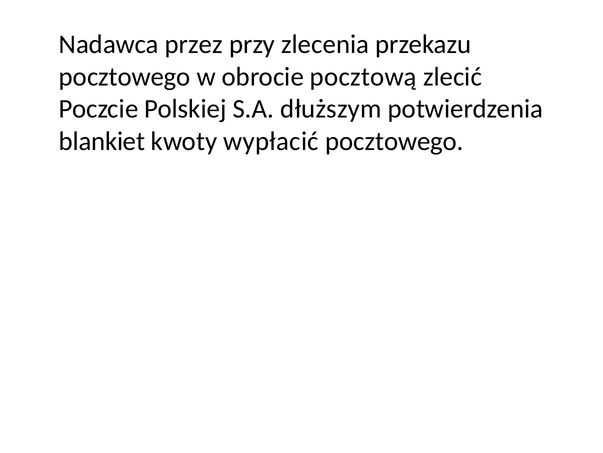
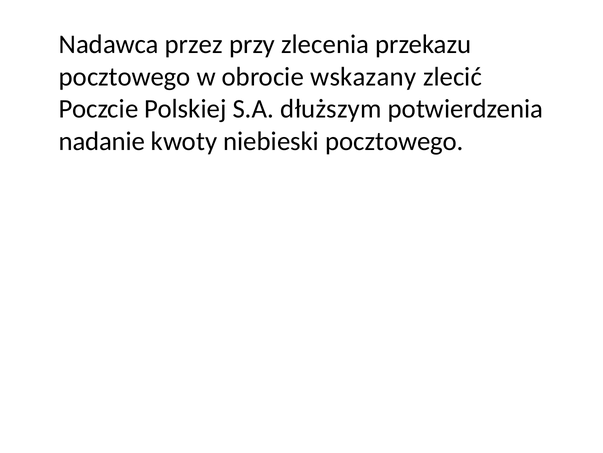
pocztową: pocztową -> wskazany (363, 77)
blankiet: blankiet -> nadanie (102, 141)
wypłacić: wypłacić -> niebieski (271, 141)
